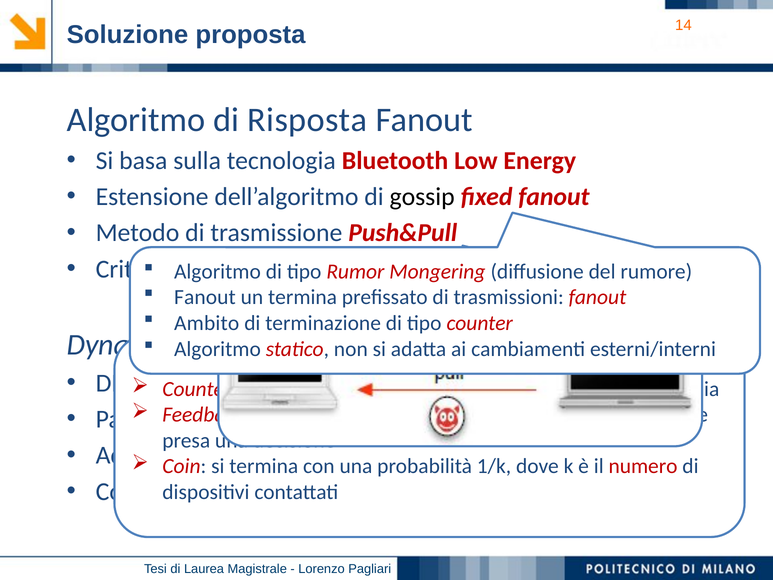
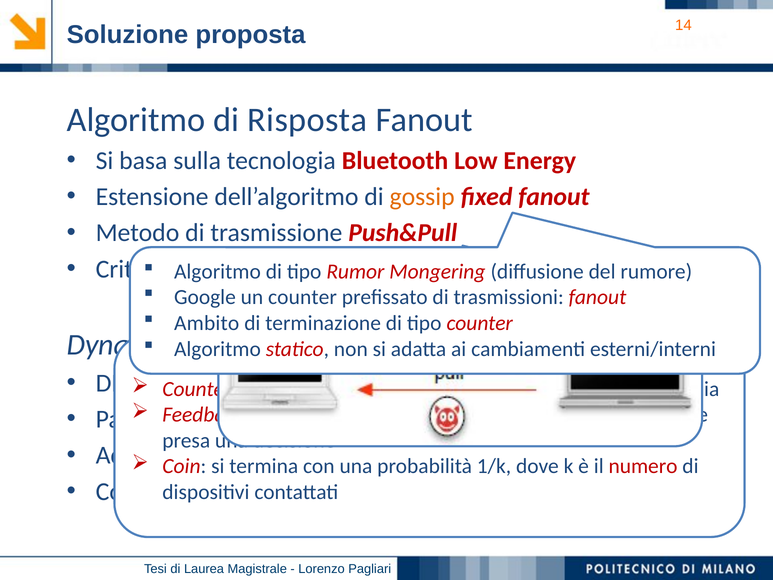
gossip colour: black -> orange (422, 197)
Fanout: Fanout -> Google (205, 297)
un termina: termina -> counter (302, 297)
